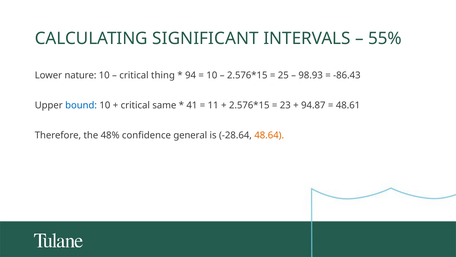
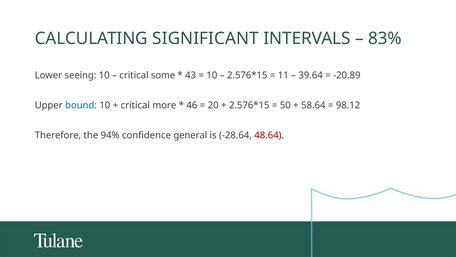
55%: 55% -> 83% (385, 38)
nature: nature -> seeing (80, 75)
thing: thing -> some (163, 75)
94: 94 -> 43 (191, 75)
25: 25 -> 11 (283, 75)
98.93: 98.93 -> 39.64 (311, 75)
-86.43: -86.43 -> -20.89 (347, 75)
same: same -> more (164, 105)
41: 41 -> 46 (192, 105)
11: 11 -> 20 (213, 105)
23: 23 -> 50 (285, 105)
94.87: 94.87 -> 58.64 (313, 105)
48.61: 48.61 -> 98.12 (348, 105)
48%: 48% -> 94% (110, 135)
48.64 colour: orange -> red (269, 135)
